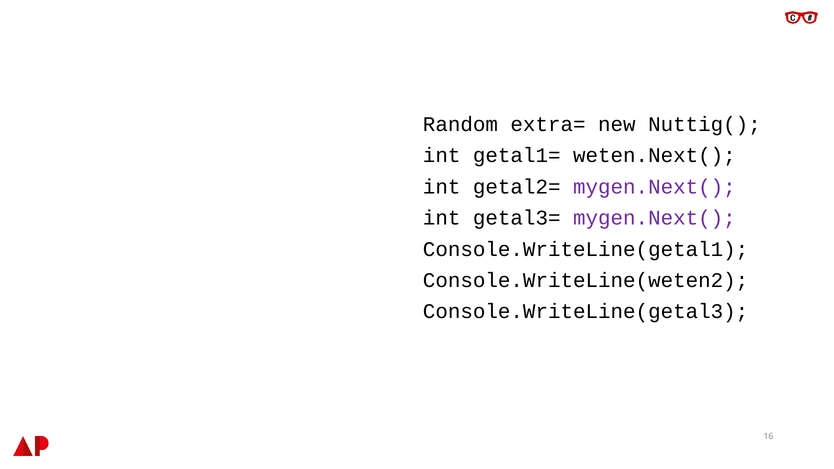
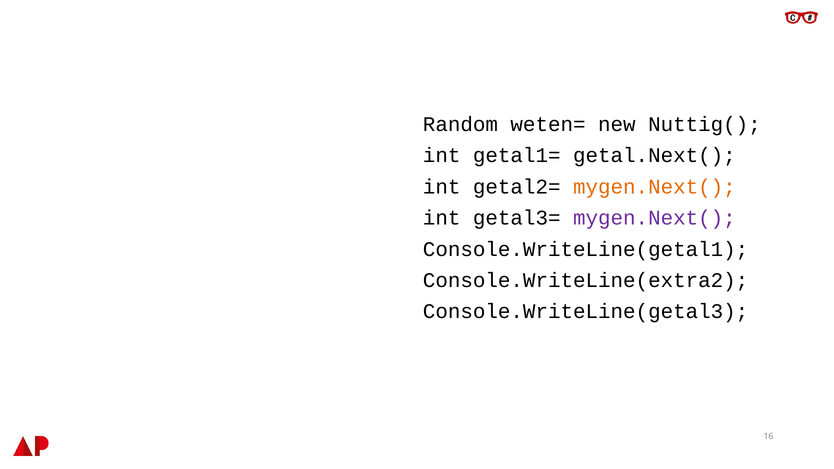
extra=: extra= -> weten= (548, 124)
weten.Next(: weten.Next( -> getal.Next( (654, 156)
mygen.Next( colour: purple -> orange (654, 187)
Console.WriteLine(weten2: Console.WriteLine(weten2 -> Console.WriteLine(extra2 (586, 280)
